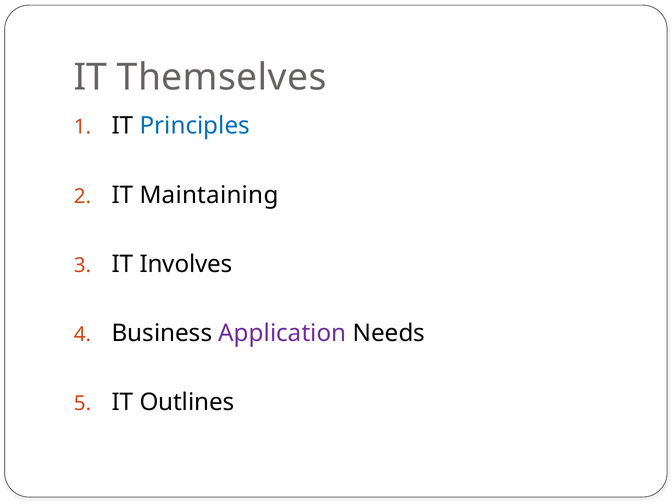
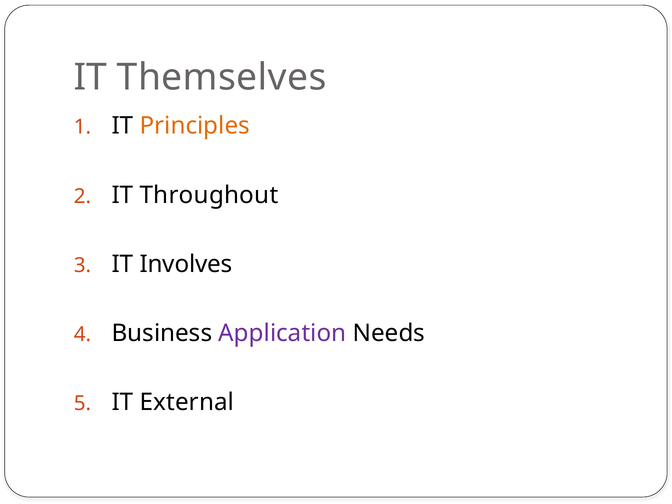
Principles colour: blue -> orange (195, 126)
Maintaining: Maintaining -> Throughout (209, 195)
Outlines: Outlines -> External (187, 402)
